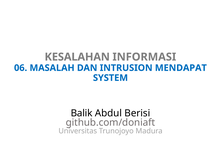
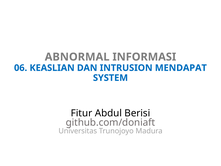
KESALAHAN: KESALAHAN -> ABNORMAL (77, 57)
MASALAH: MASALAH -> KEASLIAN (52, 68)
Balik: Balik -> Fitur (82, 113)
